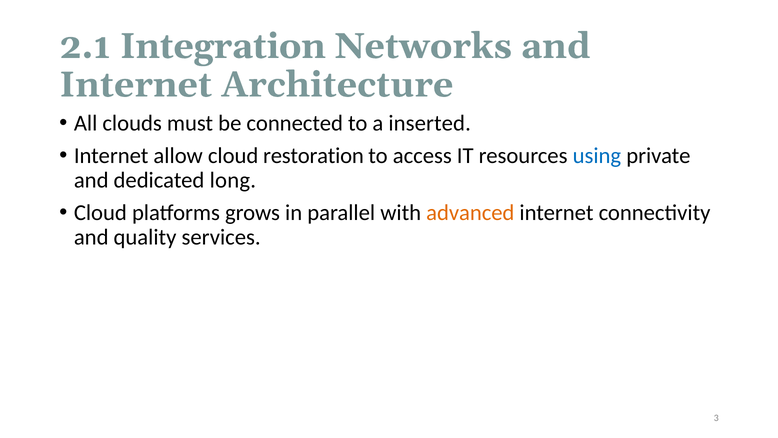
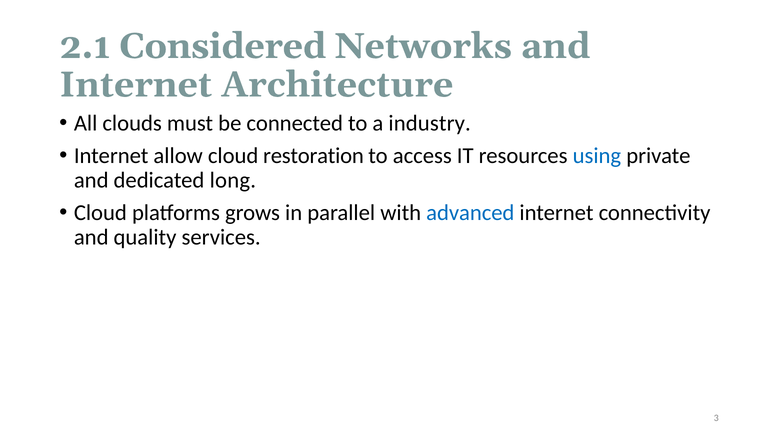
Integration: Integration -> Considered (223, 46)
inserted: inserted -> industry (430, 123)
advanced colour: orange -> blue (470, 213)
